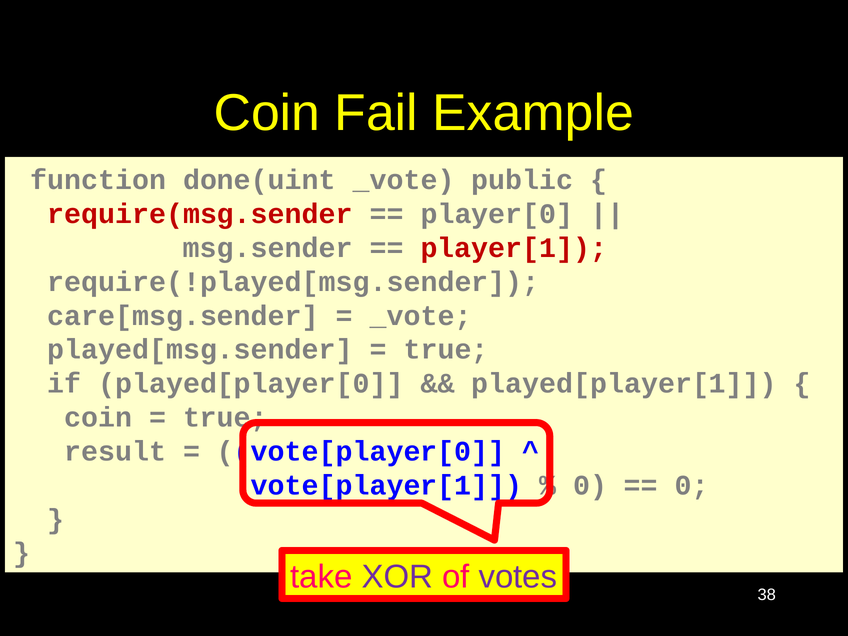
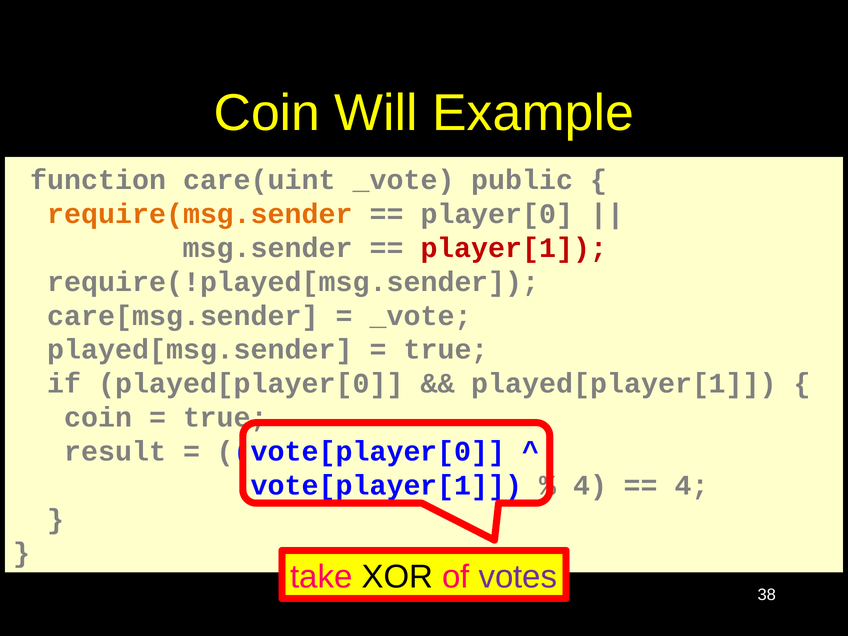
Fail: Fail -> Will (376, 113)
done(uint: done(uint -> care(uint (259, 180)
require(msg.sender colour: red -> orange (200, 214)
0: 0 -> 4 (590, 485)
0: 0 -> 4 (692, 485)
XOR colour: purple -> black (397, 577)
